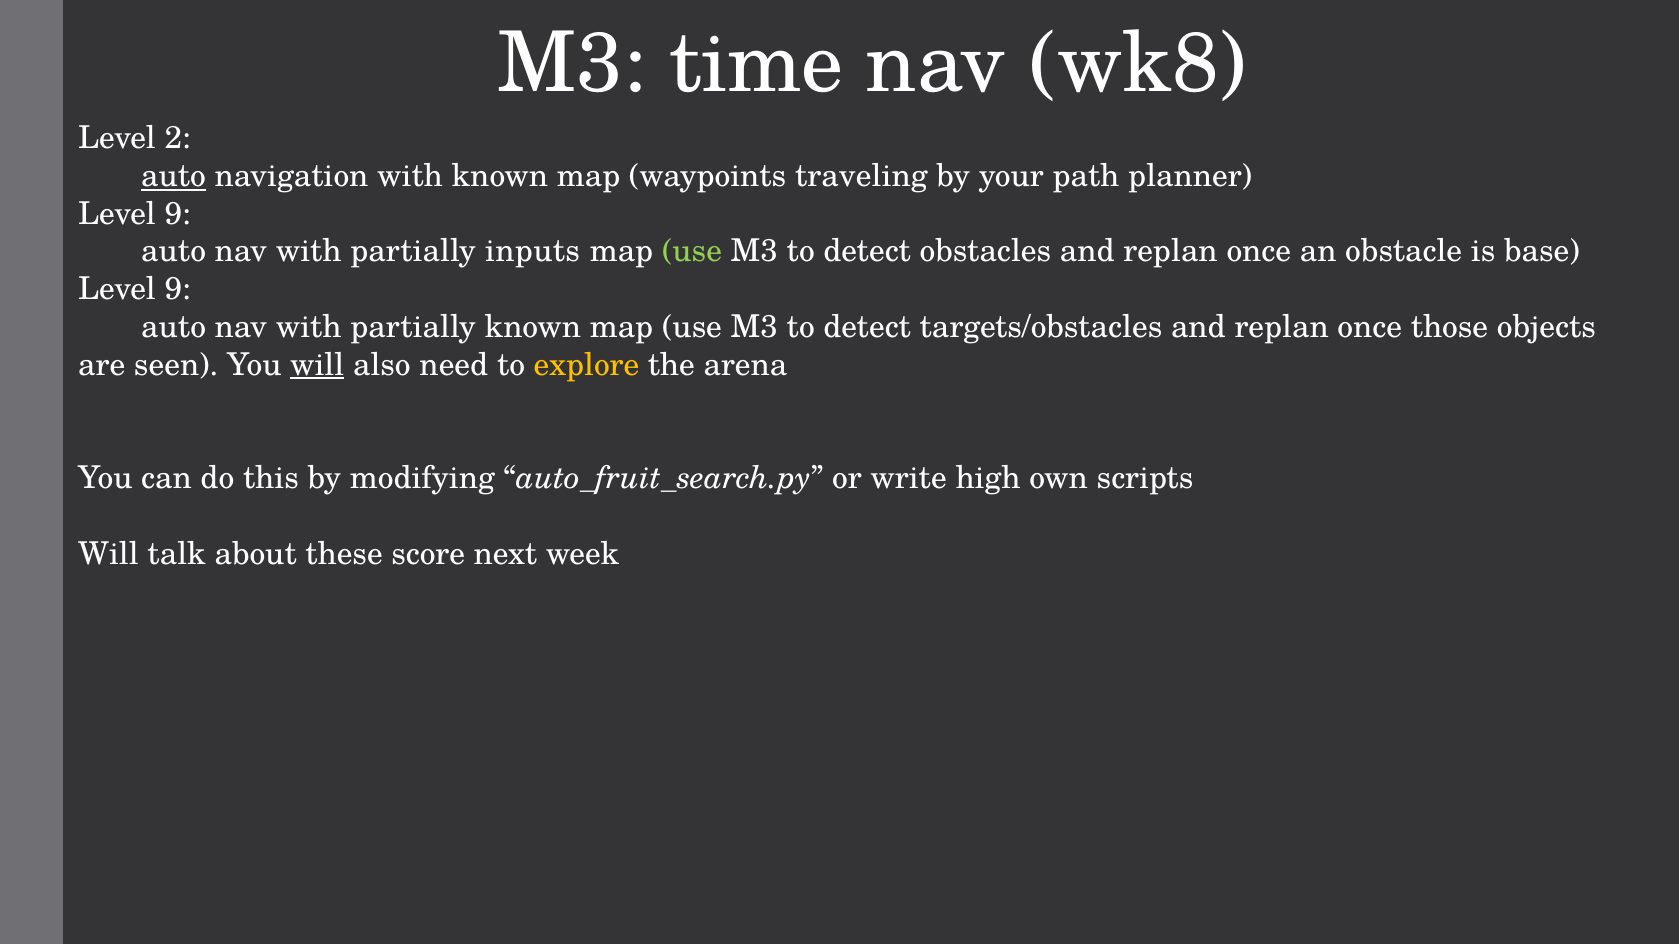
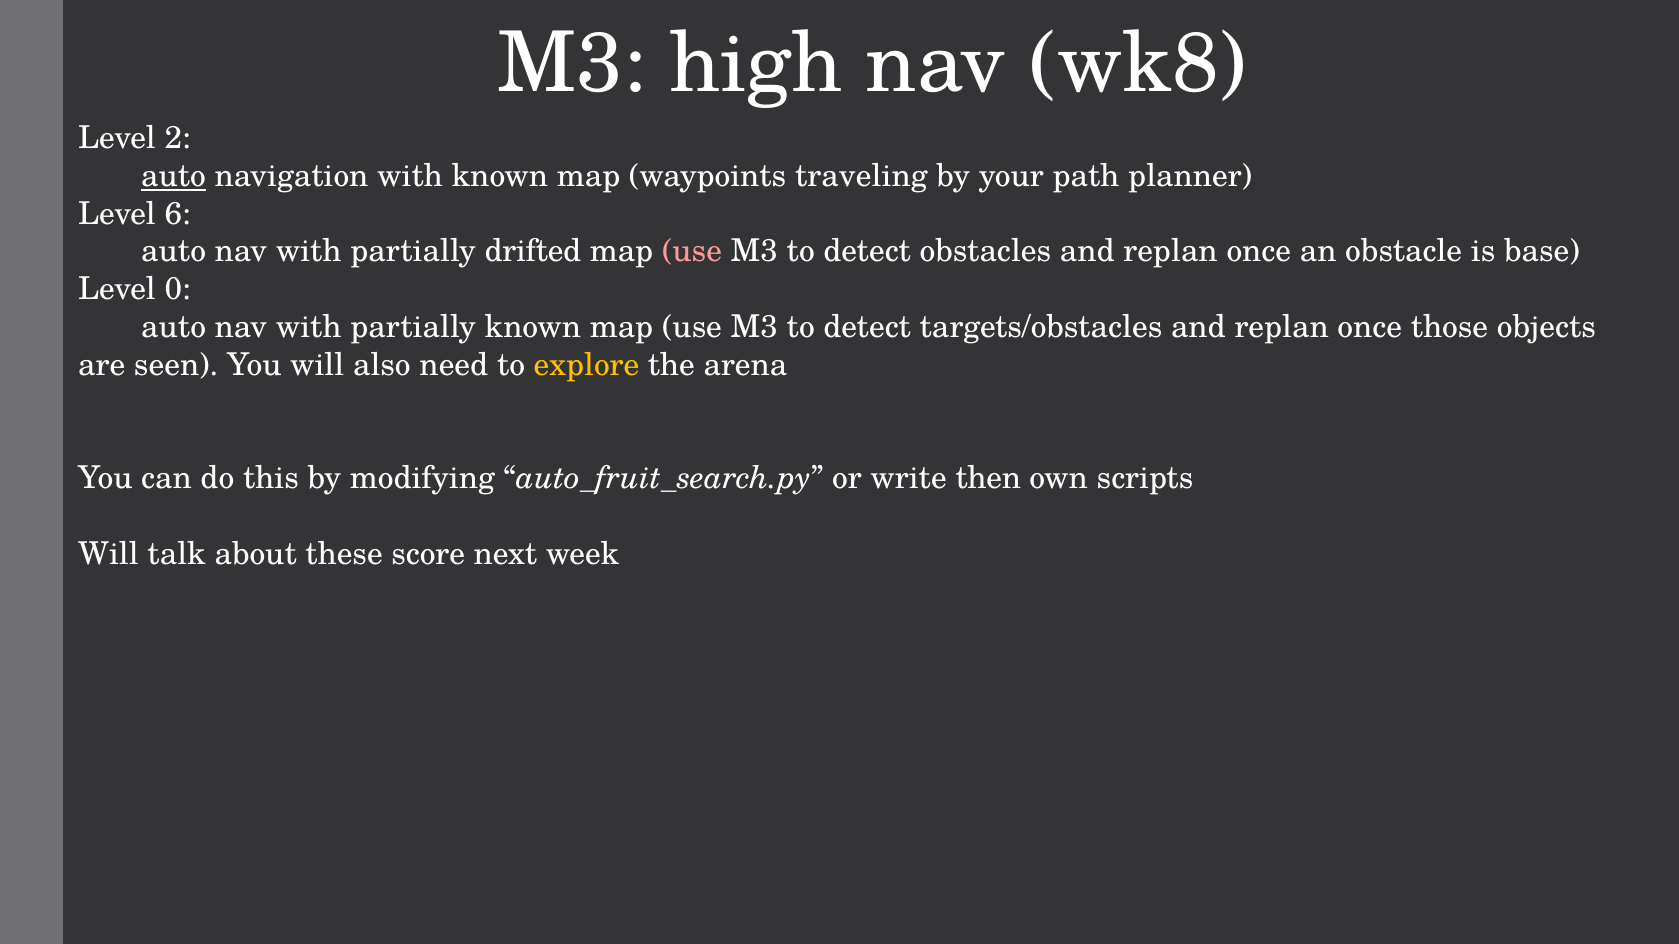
time: time -> high (756, 63)
9: 9 -> 6 (178, 214)
inputs: inputs -> drifted (533, 252)
use colour: light green -> pink (692, 252)
9: 9 -> 0 (178, 289)
will underline: present -> none (317, 365)
high: high -> then (988, 478)
